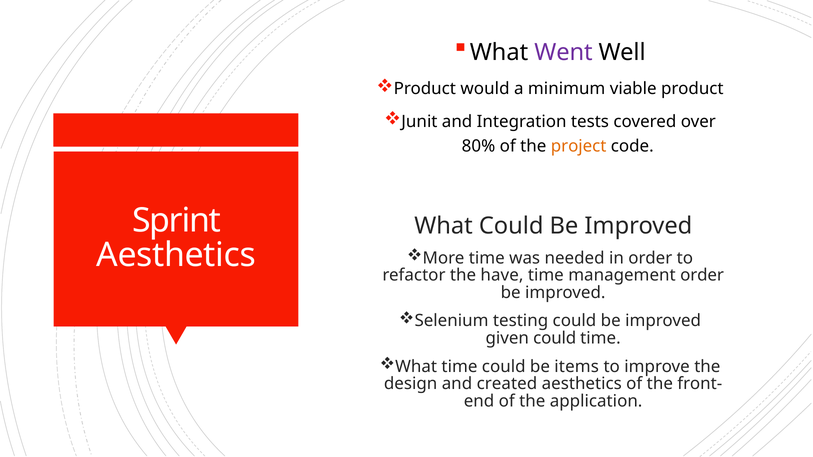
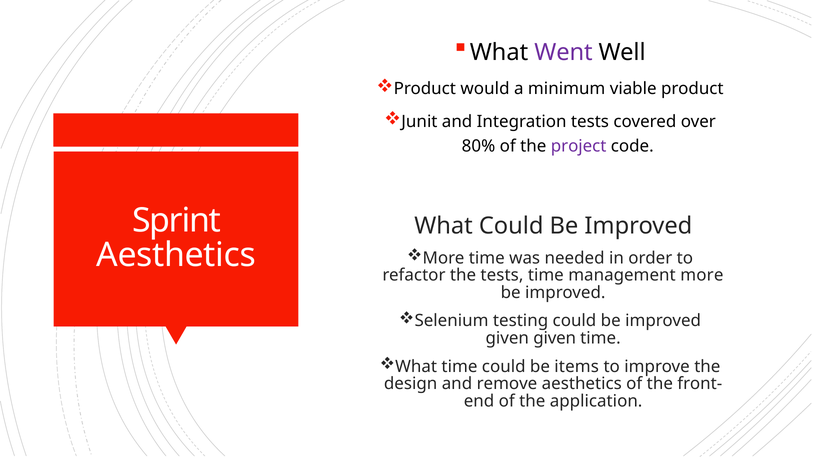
project colour: orange -> purple (579, 146)
the have: have -> tests (502, 275)
management order: order -> more (702, 275)
given could: could -> given (555, 338)
created: created -> remove (507, 384)
